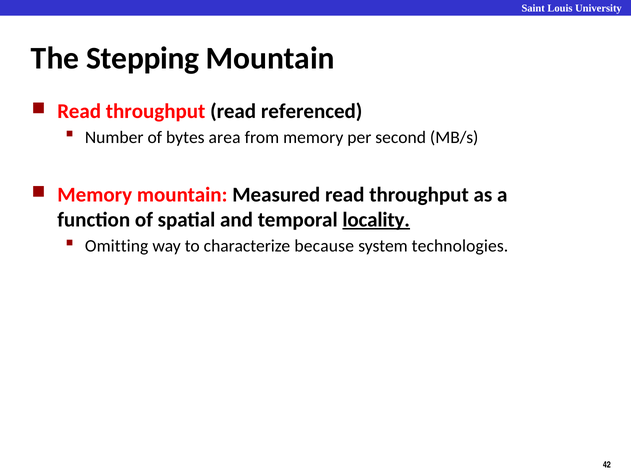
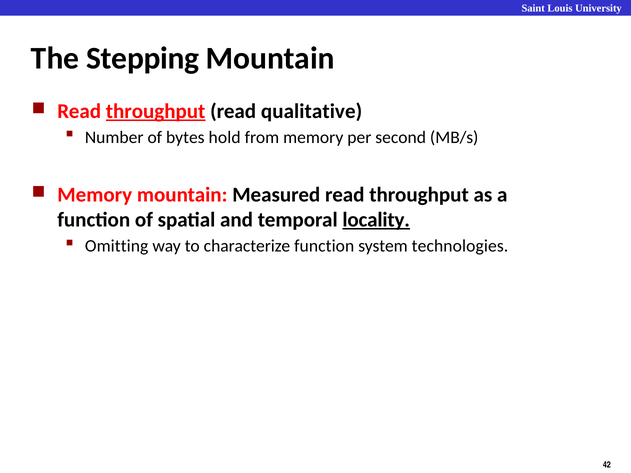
throughput underline: none -> present (156, 111)
referenced: referenced -> qualitative (312, 111)
area: area -> hold (225, 138)
characterize because: because -> function (324, 246)
